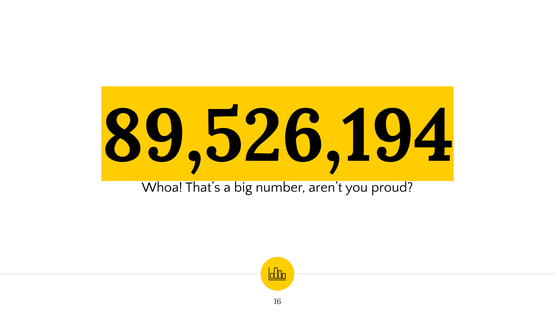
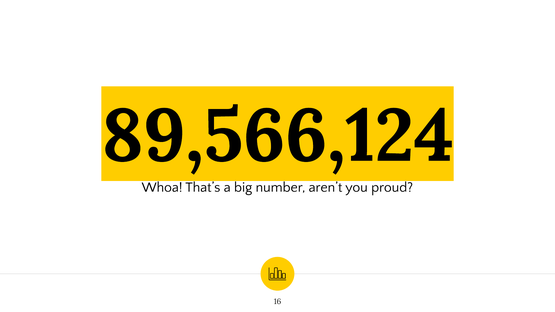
89,526,194: 89,526,194 -> 89,566,124 (278, 136)
